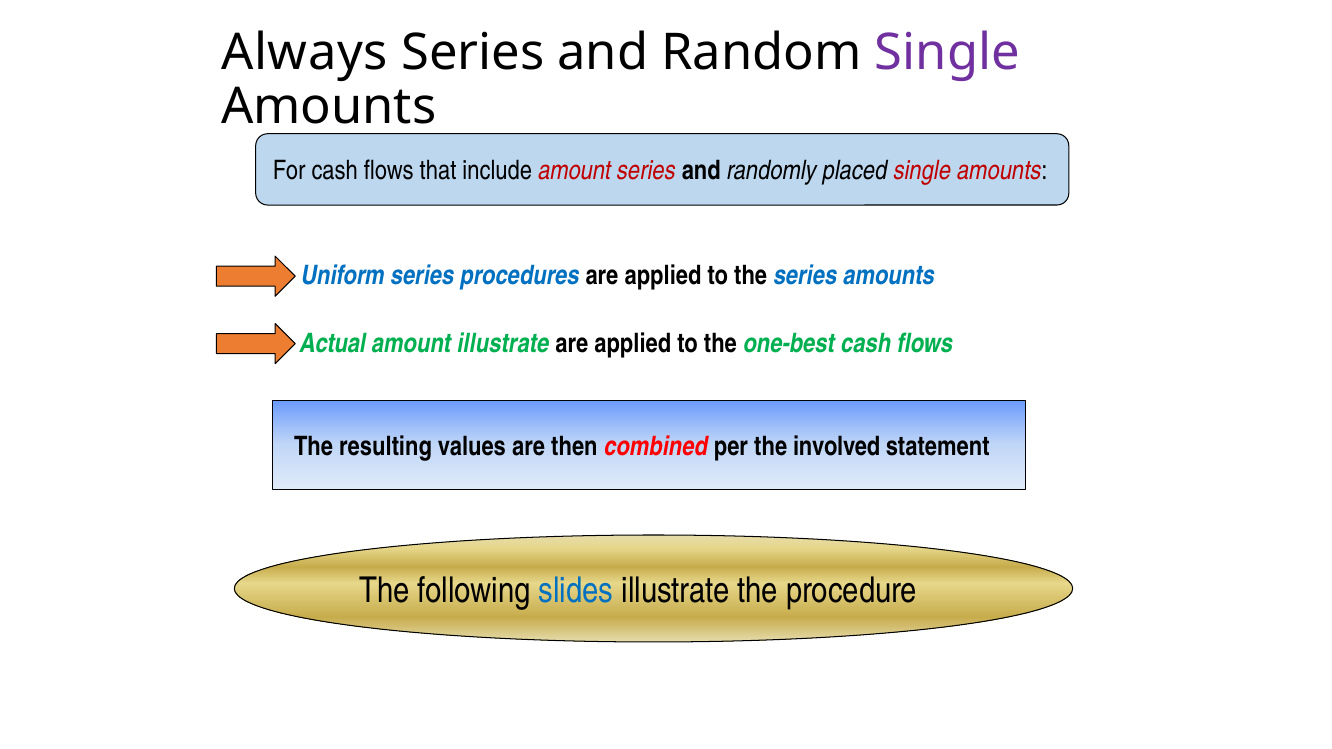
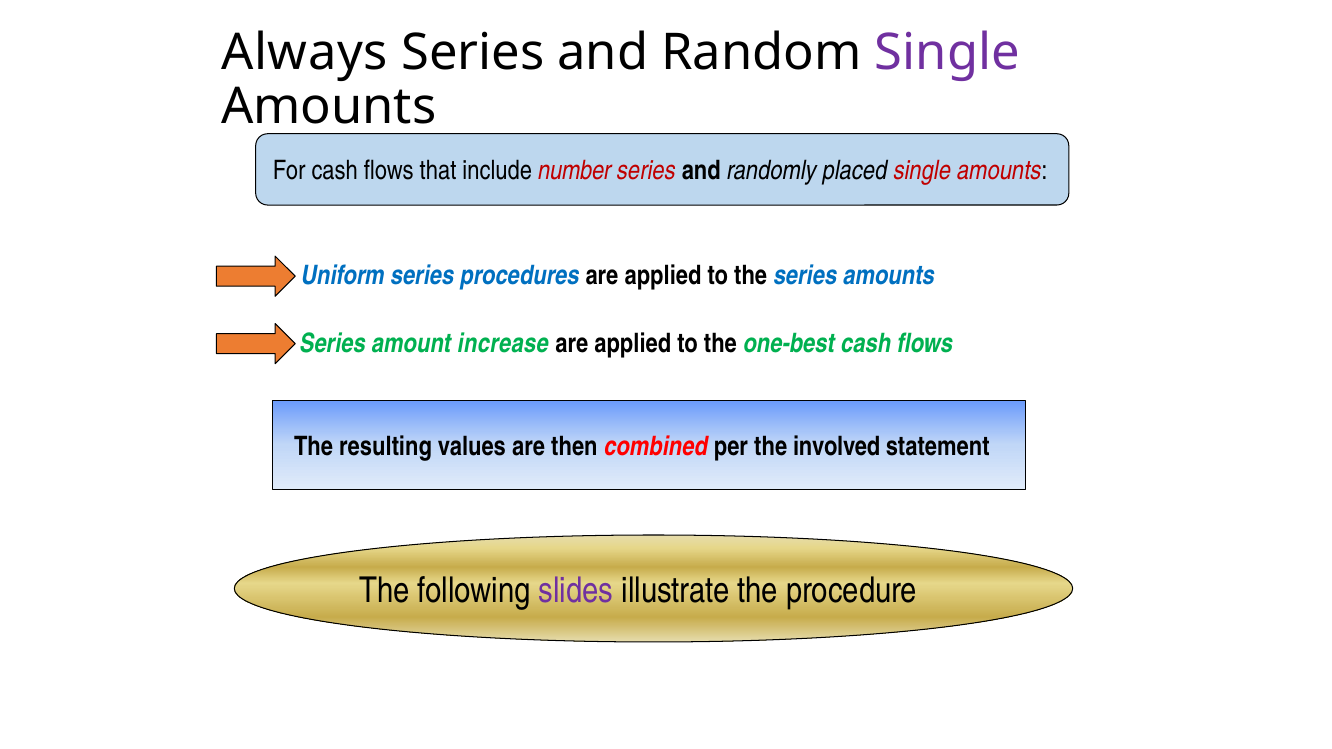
include amount: amount -> number (575, 171)
Actual: Actual -> Series (333, 343)
amount illustrate: illustrate -> increase (503, 343)
slides colour: blue -> purple (576, 591)
